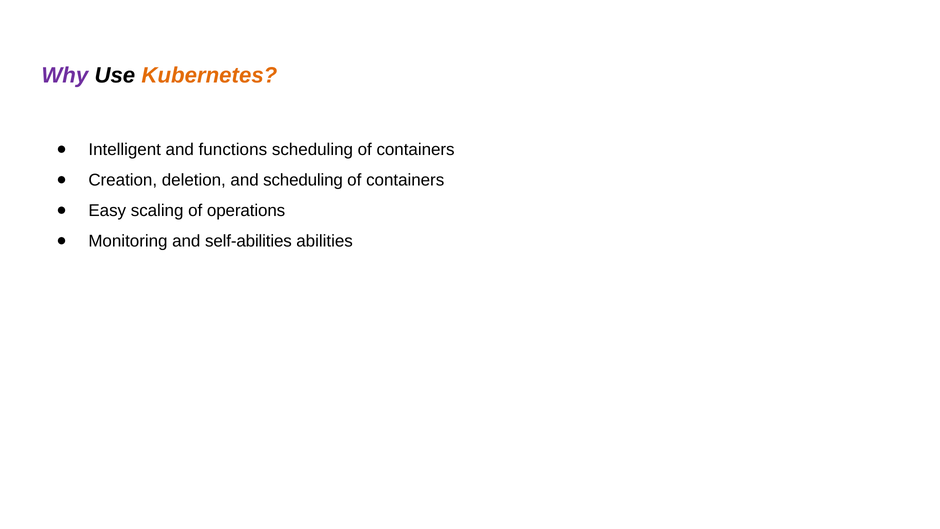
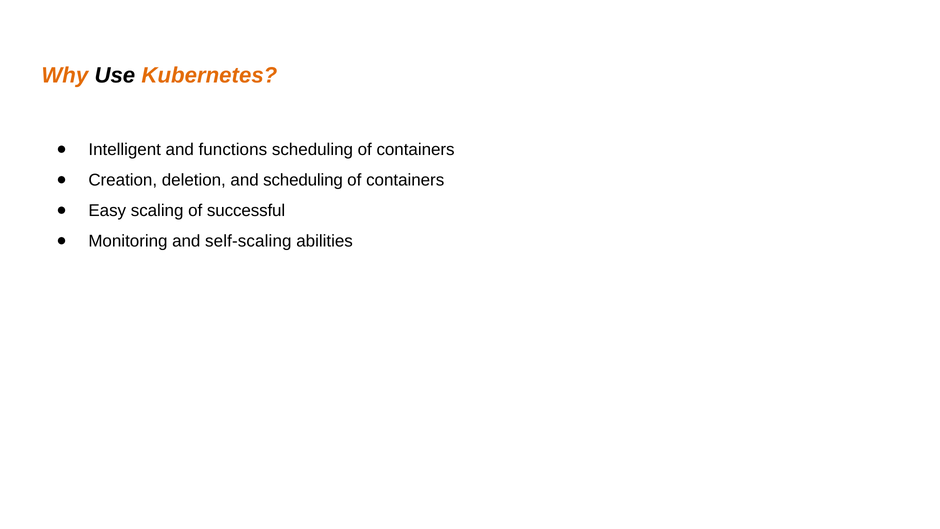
Why colour: purple -> orange (65, 75)
operations: operations -> successful (246, 211)
self-abilities: self-abilities -> self-scaling (248, 241)
